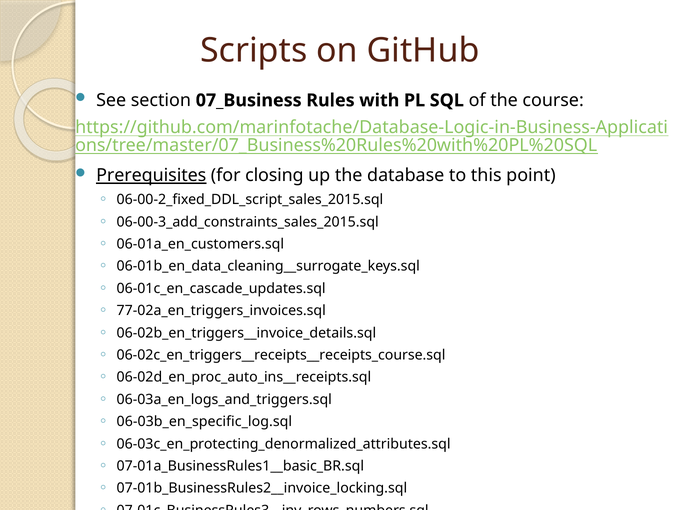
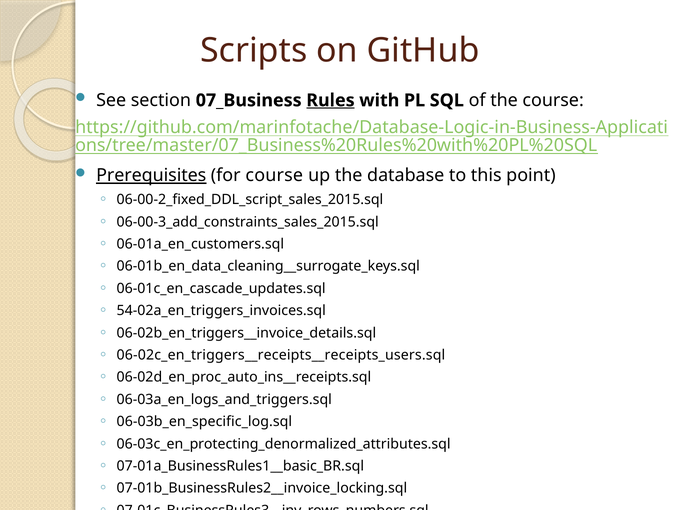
Rules underline: none -> present (330, 100)
for closing: closing -> course (274, 176)
77-02a_en_triggers_invoices.sql: 77-02a_en_triggers_invoices.sql -> 54-02a_en_triggers_invoices.sql (221, 311)
06-02c_en_triggers__receipts__receipts_course.sql: 06-02c_en_triggers__receipts__receipts_course.sql -> 06-02c_en_triggers__receipts__receipts_users.sql (281, 355)
